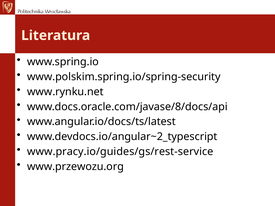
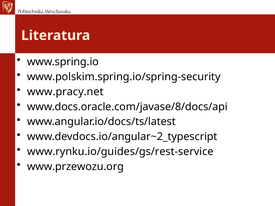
www.rynku.net: www.rynku.net -> www.pracy.net (65, 92)
www.pracy.io/guides/gs/rest-service: www.pracy.io/guides/gs/rest-service -> www.rynku.io/guides/gs/rest-service (120, 152)
